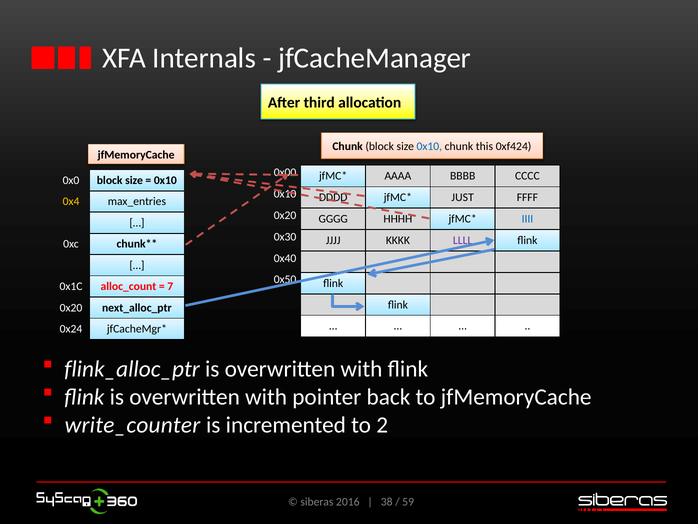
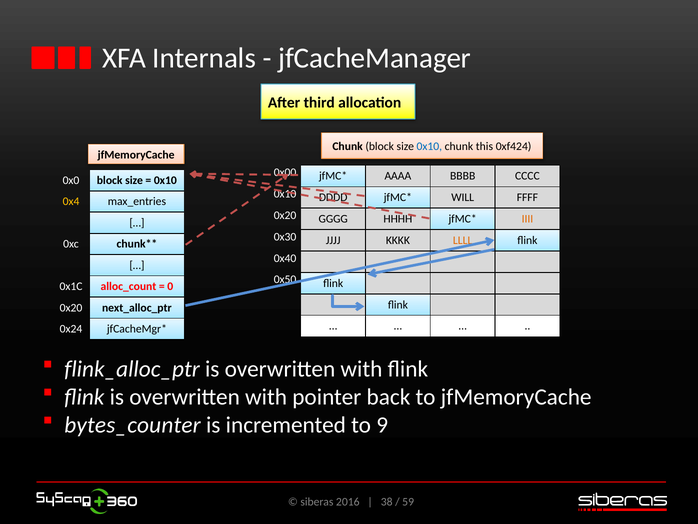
JUST: JUST -> WILL (463, 197)
IIII colour: blue -> orange (527, 219)
LLLL colour: purple -> orange (463, 240)
7: 7 -> 0 (170, 286)
write_counter: write_counter -> bytes_counter (133, 425)
2: 2 -> 9 (382, 425)
